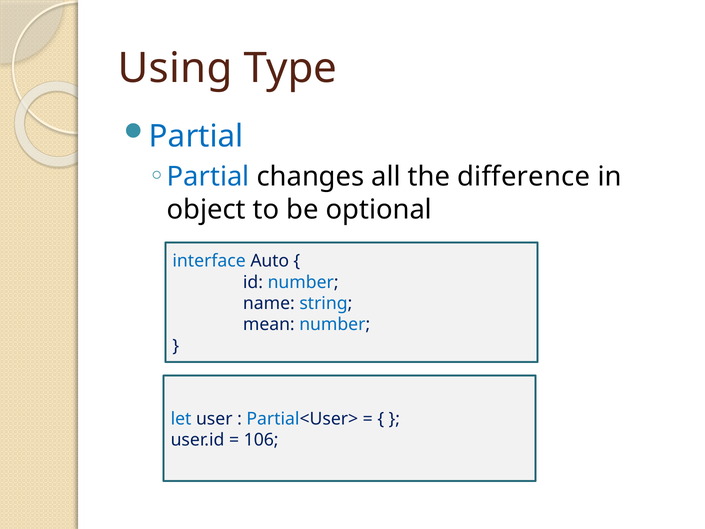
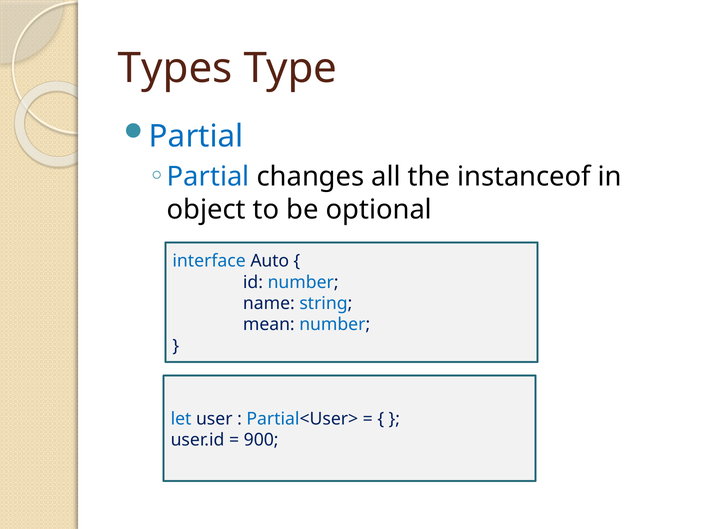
Using: Using -> Types (175, 68)
difference: difference -> instanceof (524, 176)
106: 106 -> 900 (261, 440)
